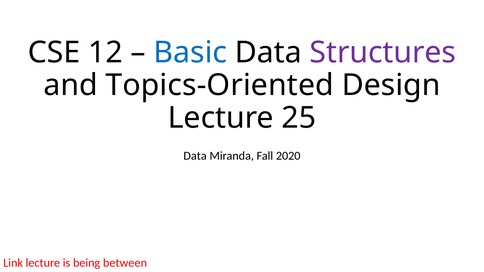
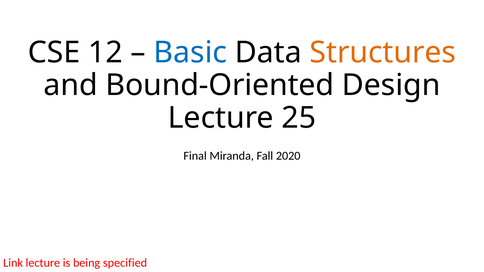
Structures colour: purple -> orange (383, 53)
Topics-Oriented: Topics-Oriented -> Bound-Oriented (220, 85)
Data: Data -> Final (195, 156)
between: between -> specified (125, 263)
